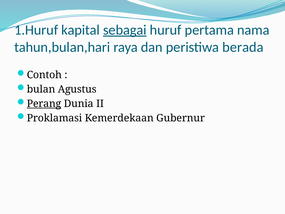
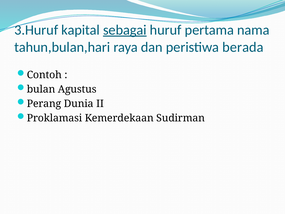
1.Huruf: 1.Huruf -> 3.Huruf (36, 30)
Perang underline: present -> none (44, 104)
Gubernur: Gubernur -> Sudirman (181, 118)
